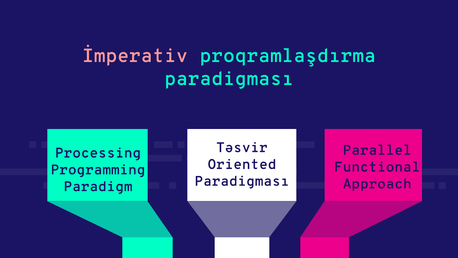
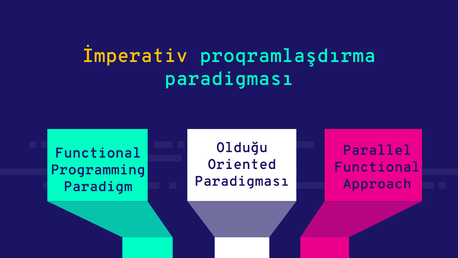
İmperativ colour: pink -> yellow (135, 56)
Təsvir: Təsvir -> Olduğu (242, 147)
Processing: Processing -> Functional (98, 153)
